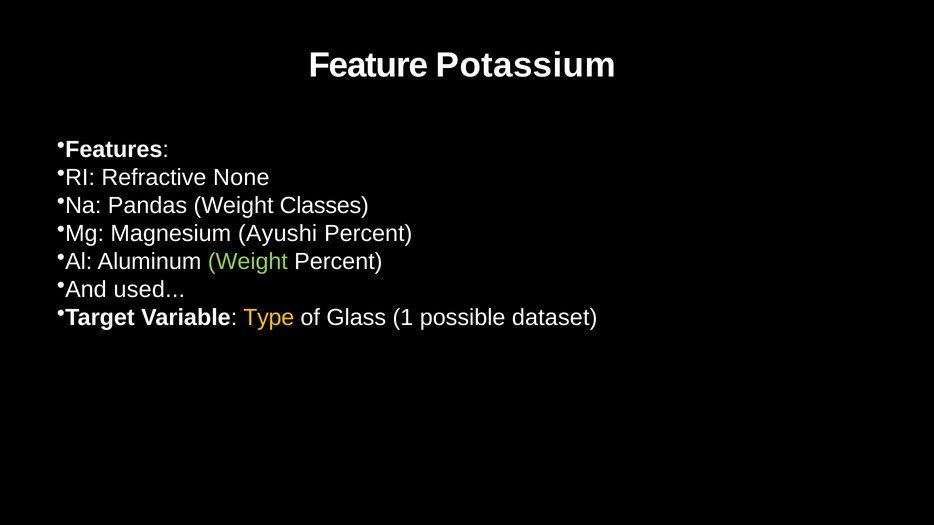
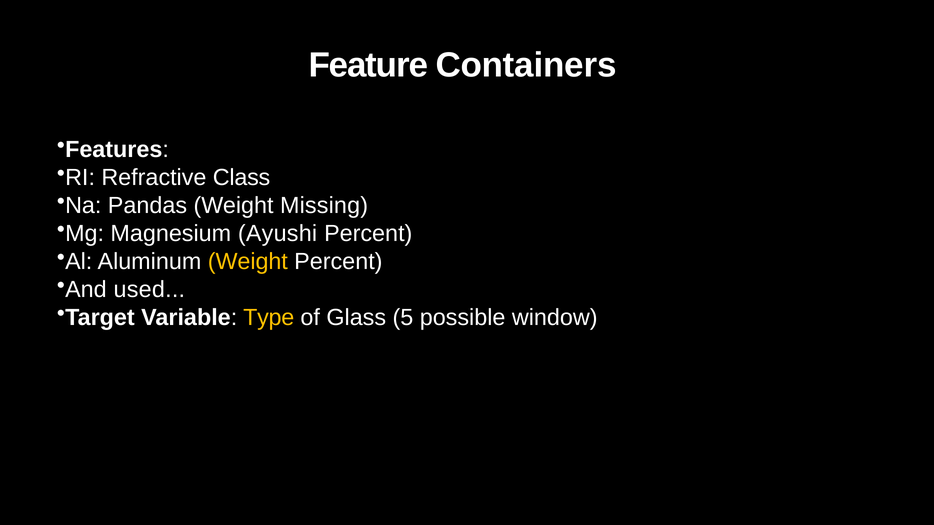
Potassium: Potassium -> Containers (526, 65)
None: None -> Class (242, 178)
Classes: Classes -> Missing (324, 206)
Weight colour: light green -> yellow (248, 262)
1: 1 -> 5 (403, 318)
dataset: dataset -> window (555, 318)
